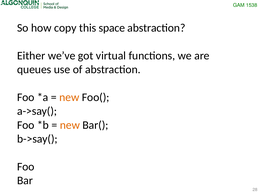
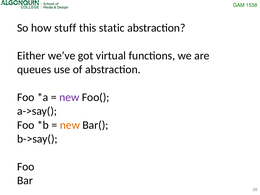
copy: copy -> stuff (65, 28)
space: space -> static (112, 28)
new colour: orange -> purple (69, 97)
